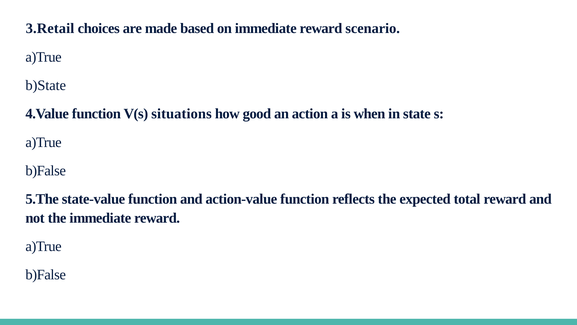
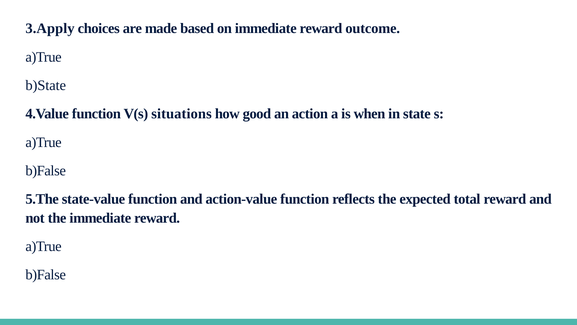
3.Retail: 3.Retail -> 3.Apply (50, 28)
scenario: scenario -> outcome (373, 28)
